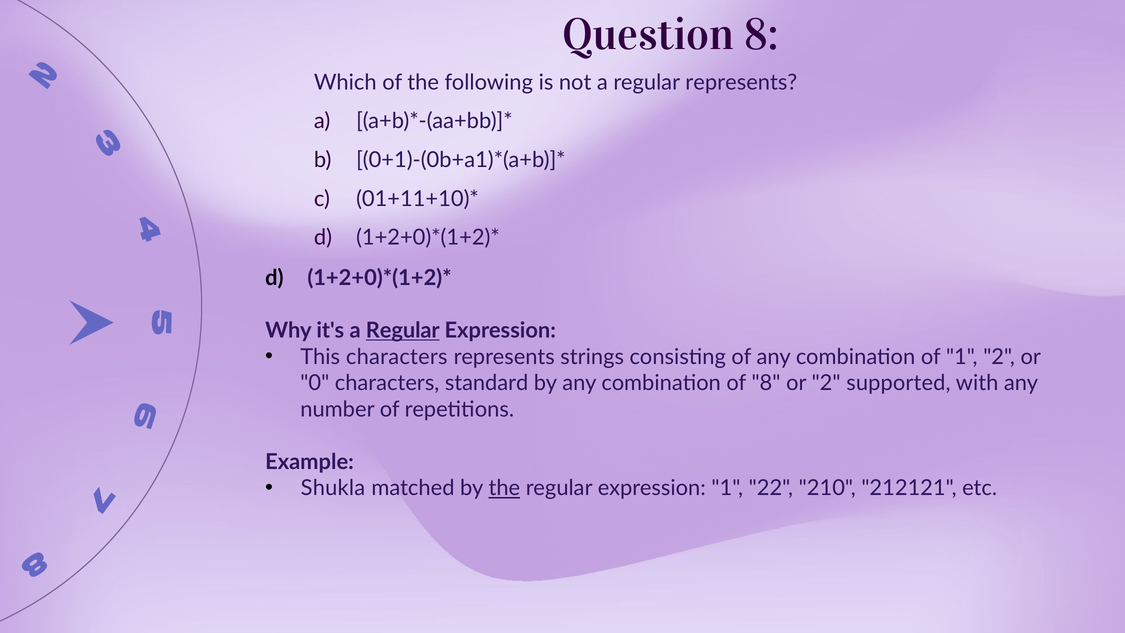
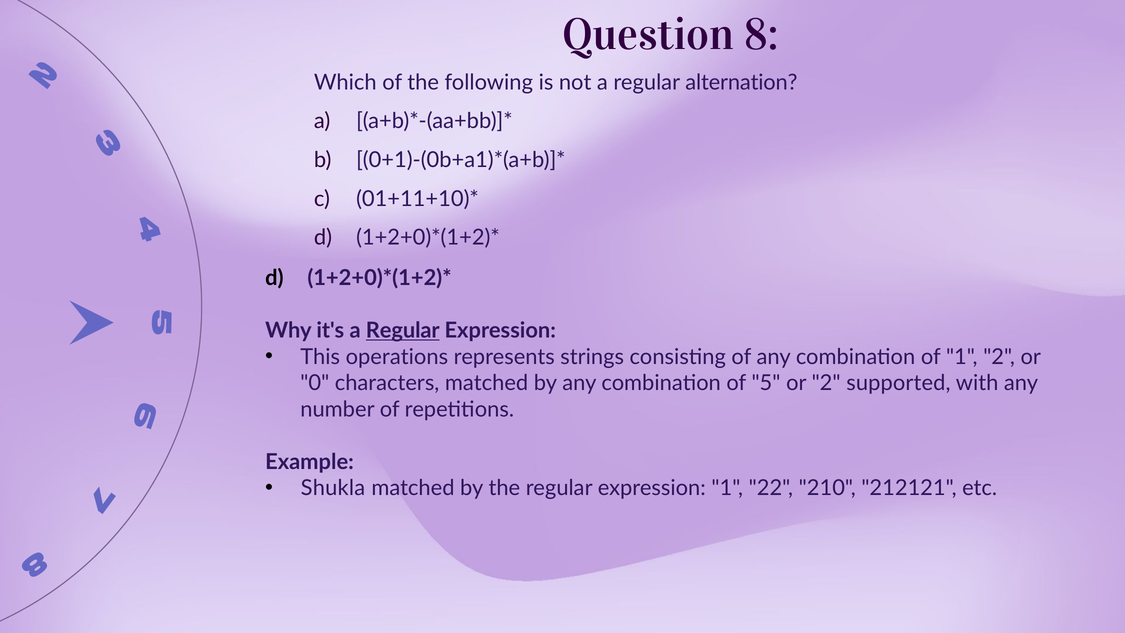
regular represents: represents -> alternation (741, 82)
This characters: characters -> operations (397, 357)
characters standard: standard -> matched (487, 383)
of 8: 8 -> 5 (766, 383)
the underline: present -> none (504, 488)
